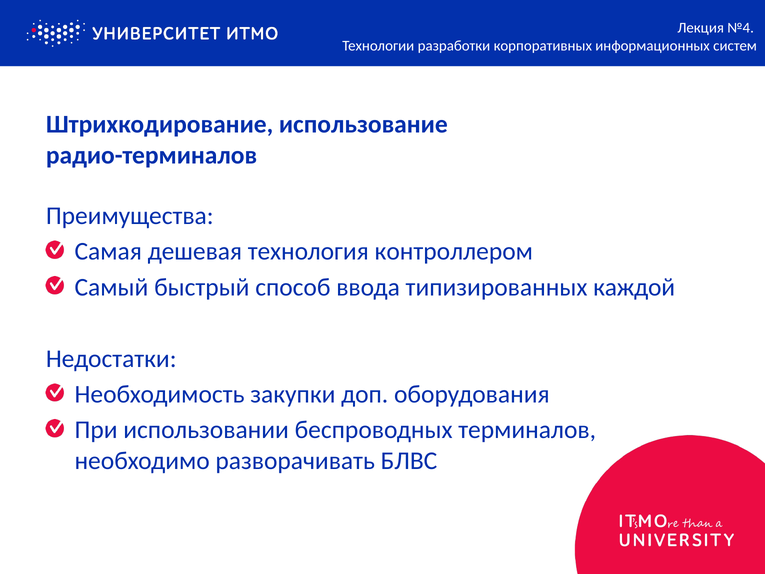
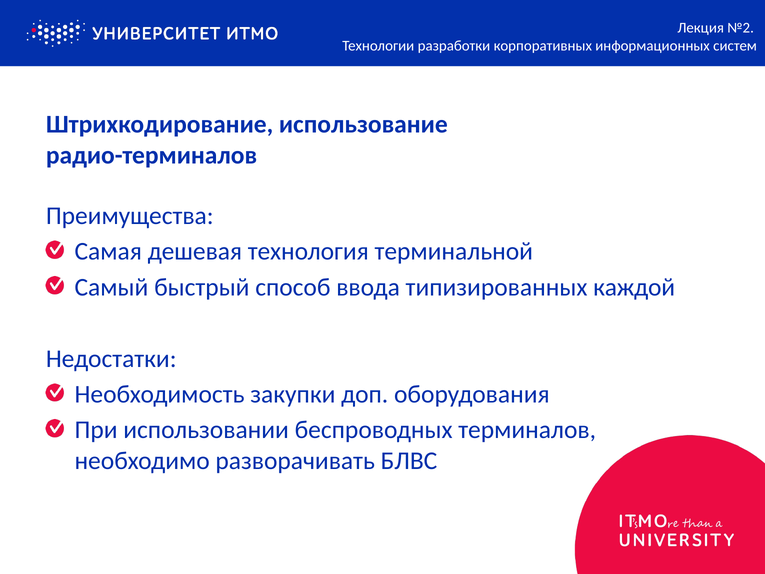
№4: №4 -> №2 (741, 28)
контроллером: контроллером -> терминальной (454, 251)
